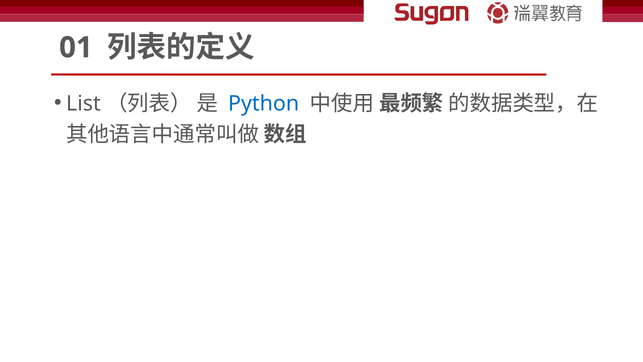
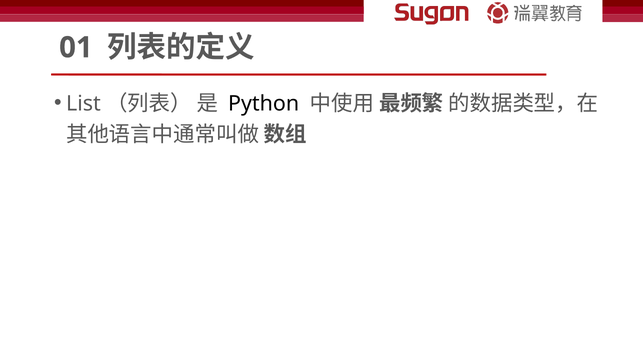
Python colour: blue -> black (264, 103)
